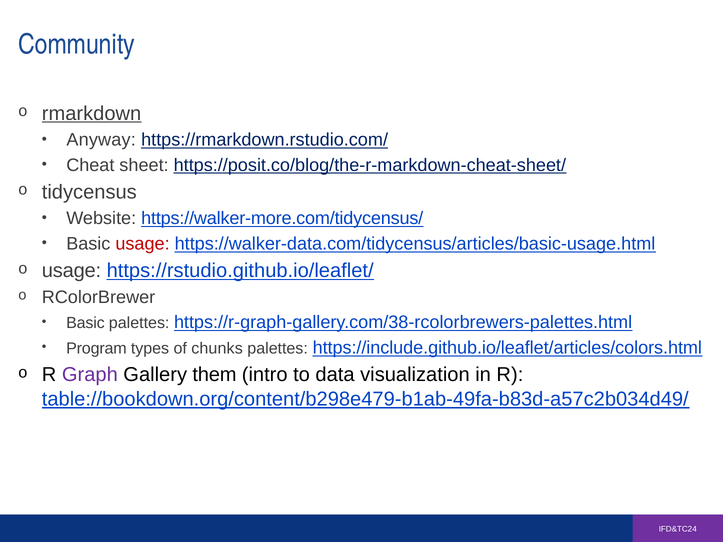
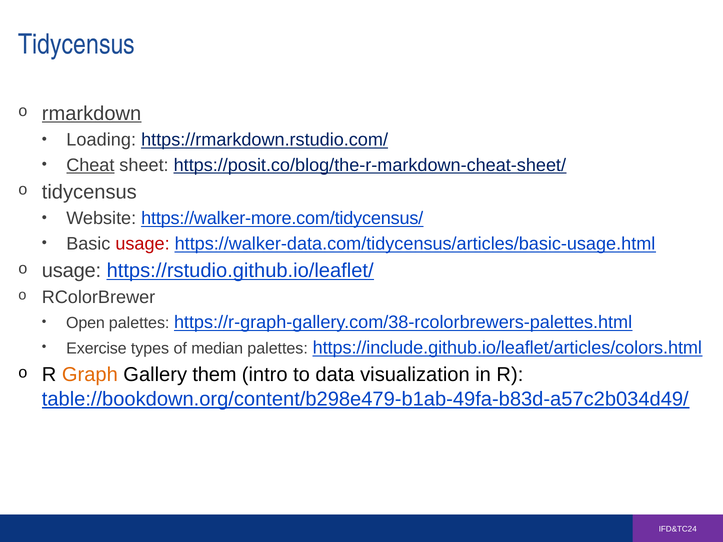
Community: Community -> Tidycensus (77, 44)
Anyway: Anyway -> Loading (101, 140)
Cheat underline: none -> present (90, 165)
Basic: Basic -> Open (85, 323)
Program: Program -> Exercise (96, 349)
chunks: chunks -> median (217, 349)
Graph colour: purple -> orange (90, 375)
